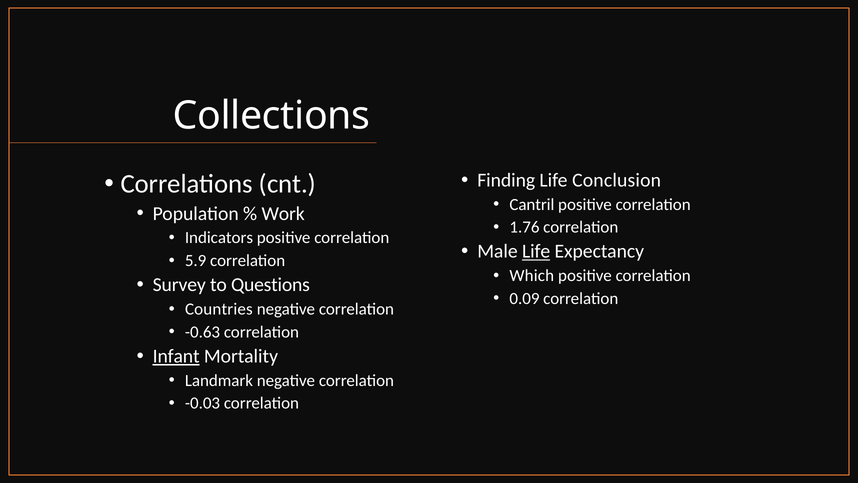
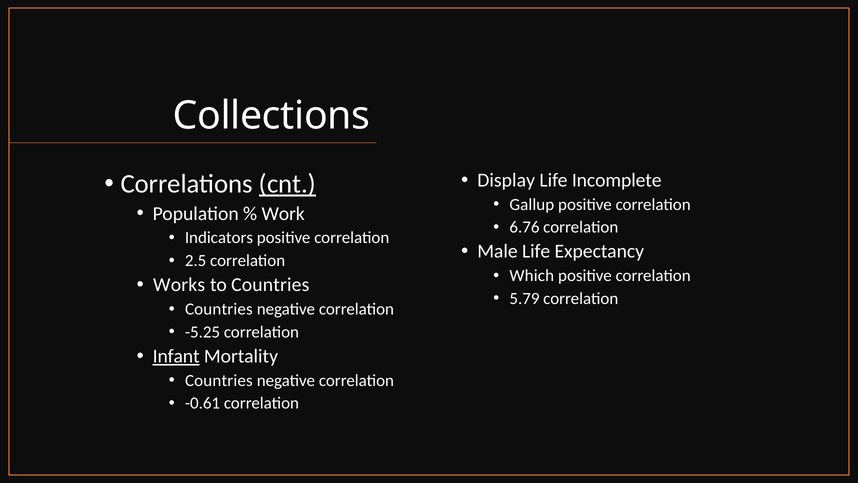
Finding: Finding -> Display (506, 180)
Conclusion: Conclusion -> Incomplete (617, 180)
cnt underline: none -> present (287, 184)
Cantril: Cantril -> Gallup (532, 204)
1.76: 1.76 -> 6.76 (524, 227)
Life underline: present -> none (536, 251)
5.9: 5.9 -> 2.5 (196, 260)
Survey: Survey -> Works (179, 285)
to Questions: Questions -> Countries (270, 285)
0.09: 0.09 -> 5.79 (524, 298)
-0.63: -0.63 -> -5.25 (202, 332)
Landmark: Landmark -> Countries (219, 380)
-0.03: -0.03 -> -0.61 (202, 403)
